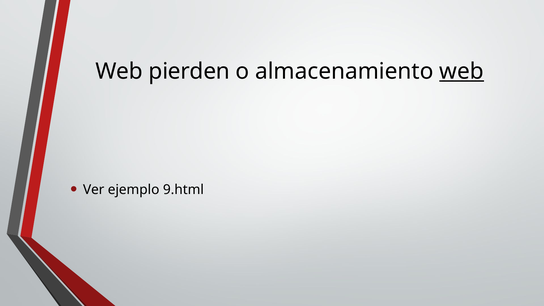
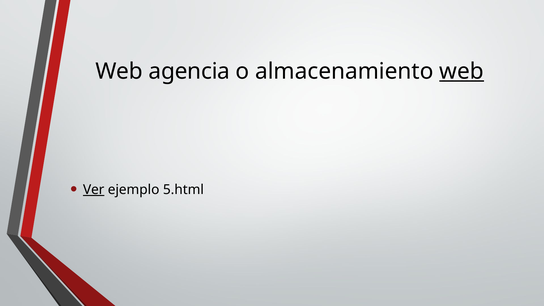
pierden: pierden -> agencia (189, 71)
Ver underline: none -> present (94, 190)
9.html: 9.html -> 5.html (183, 190)
